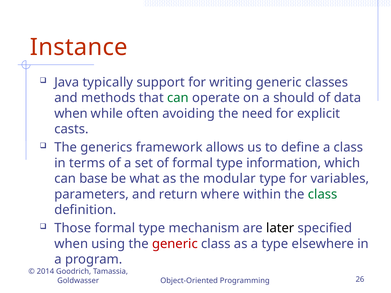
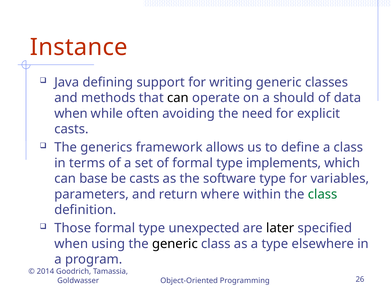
typically: typically -> defining (108, 82)
can colour: green -> black (178, 98)
information: information -> implements (284, 163)
be what: what -> casts (145, 179)
modular: modular -> software (230, 179)
mechanism: mechanism -> unexpected (204, 228)
generic colour: red -> black (175, 244)
